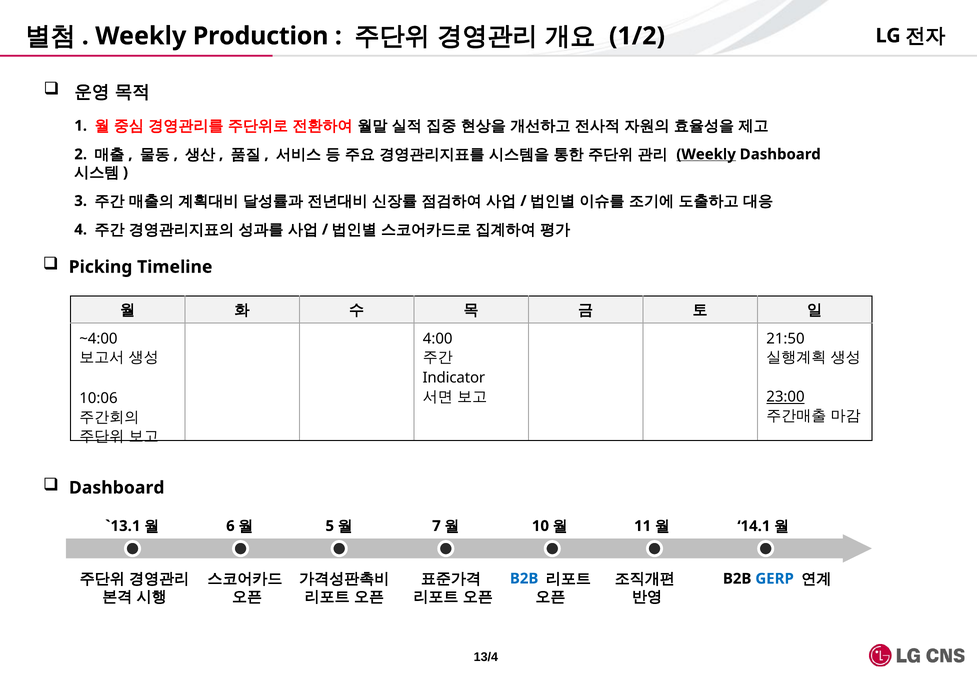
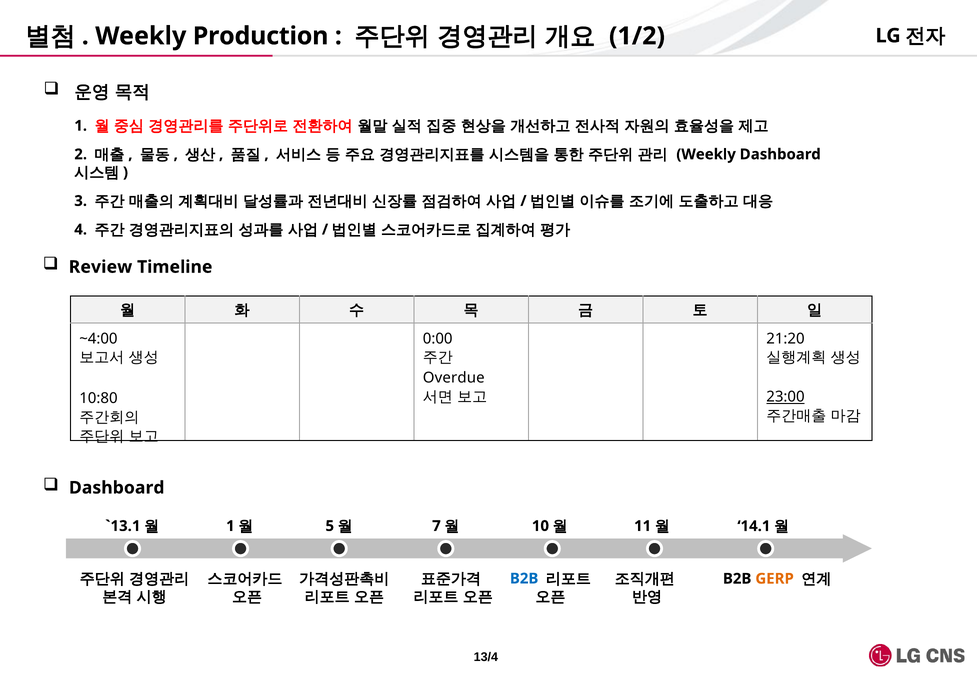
Weekly underline: present -> none (706, 154)
Picking: Picking -> Review (100, 267)
4:00: 4:00 -> 0:00 (438, 338)
21:50: 21:50 -> 21:20 (785, 338)
Indicator: Indicator -> Overdue (454, 378)
10:06: 10:06 -> 10:80 (98, 398)
6: 6 -> 1 (230, 526)
GERP colour: blue -> orange (775, 578)
